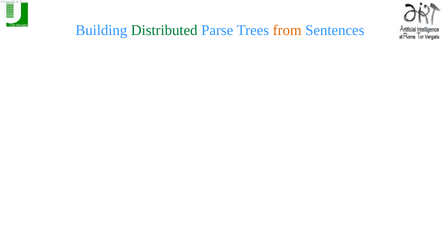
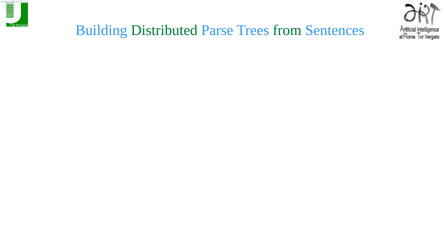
from colour: orange -> green (287, 30)
